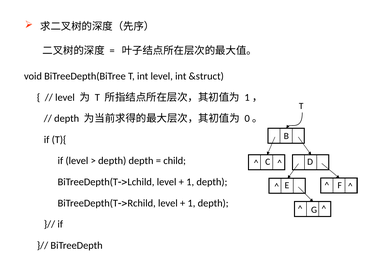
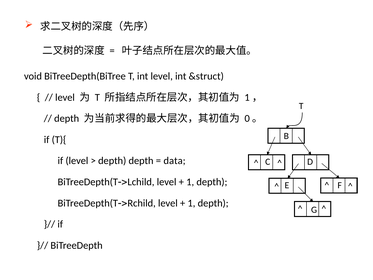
child: child -> data (175, 161)
